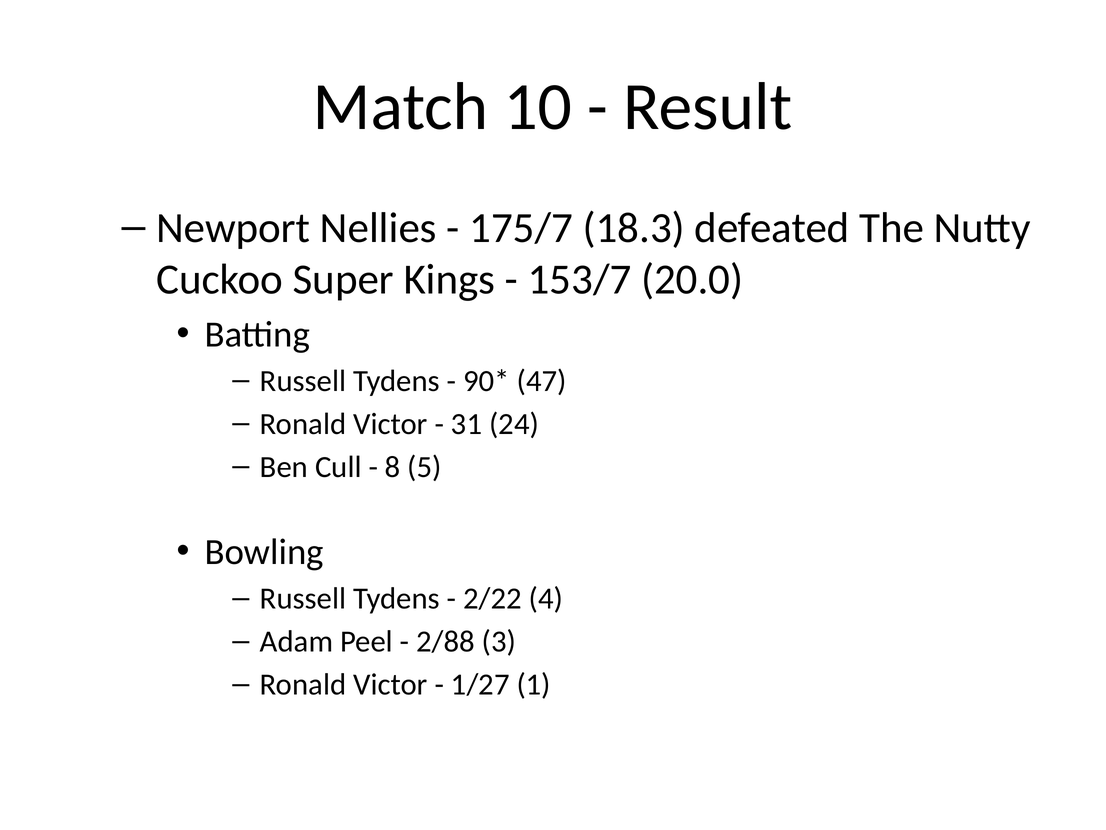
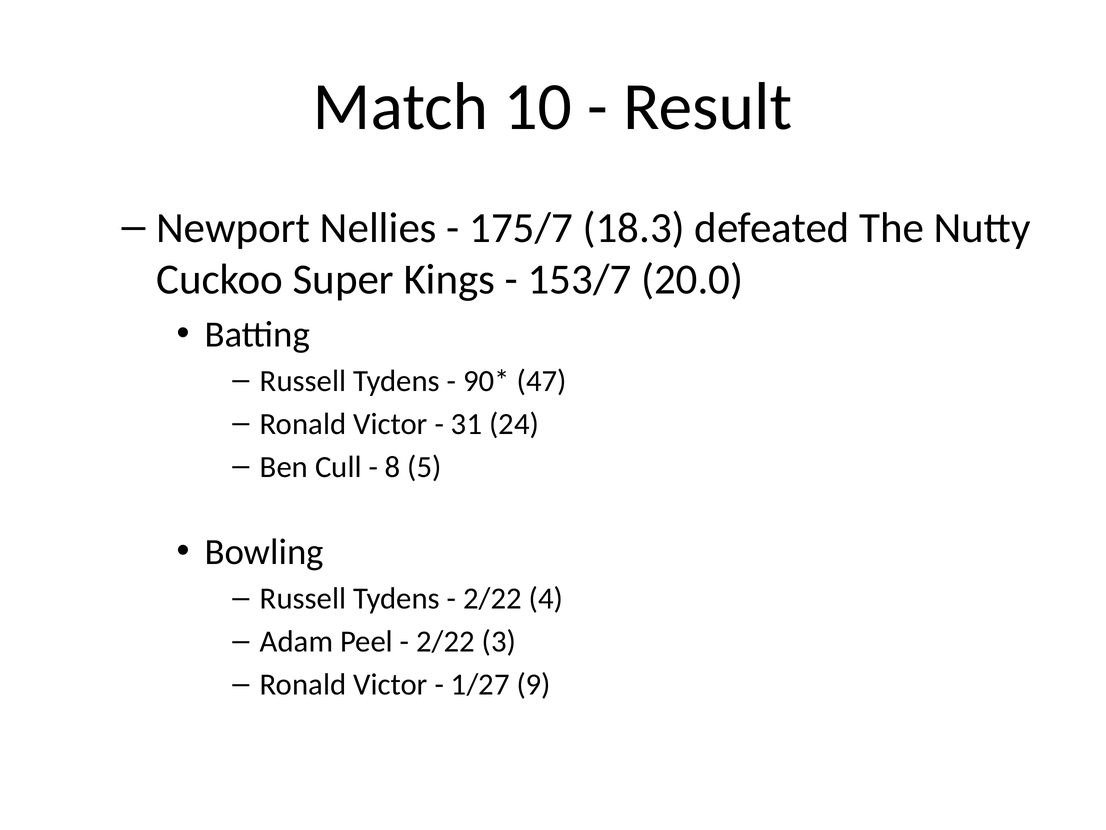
2/88: 2/88 -> 2/22 (446, 641)
1: 1 -> 9 (534, 684)
